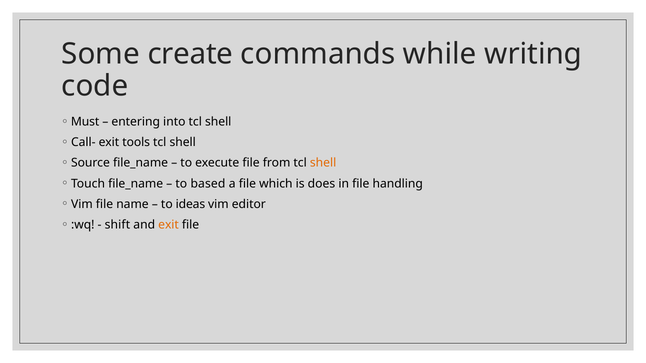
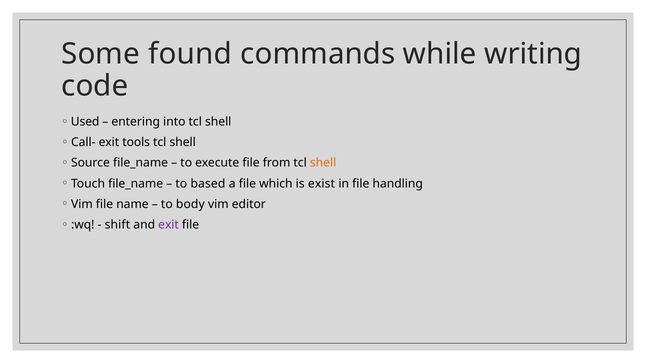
create: create -> found (190, 54)
Must: Must -> Used (85, 122)
does: does -> exist (321, 184)
ideas: ideas -> body (190, 204)
exit colour: orange -> purple (169, 225)
